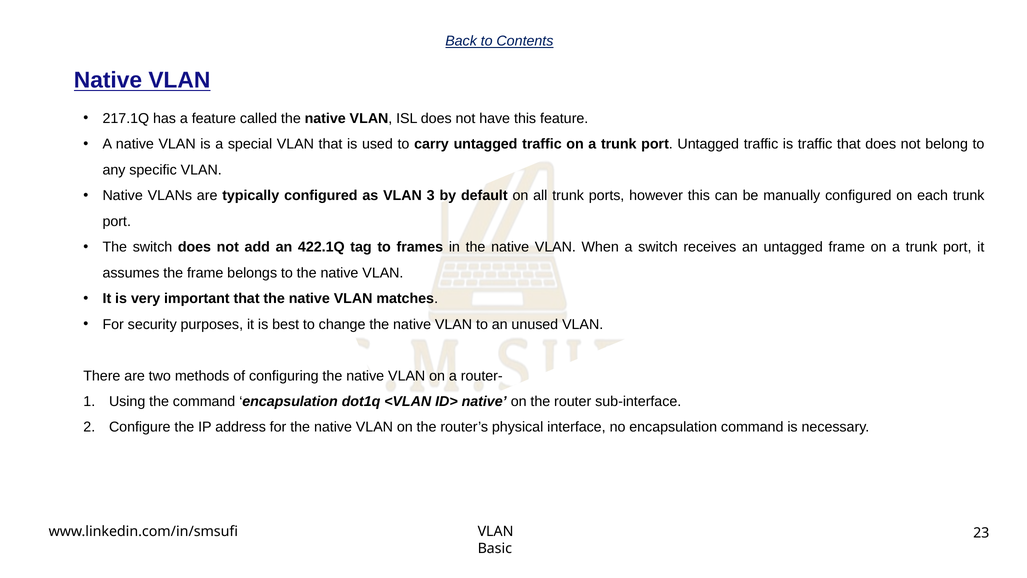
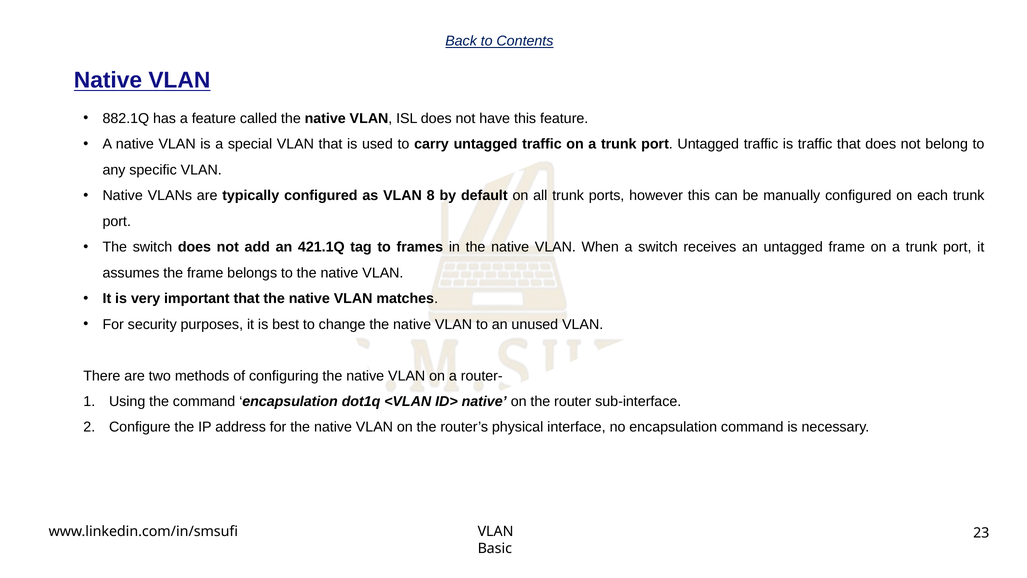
217.1Q: 217.1Q -> 882.1Q (126, 118)
3: 3 -> 8 (431, 196)
422.1Q: 422.1Q -> 421.1Q (321, 247)
